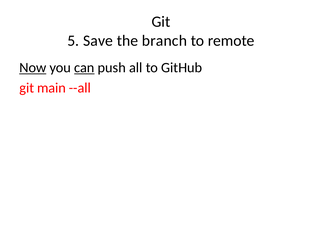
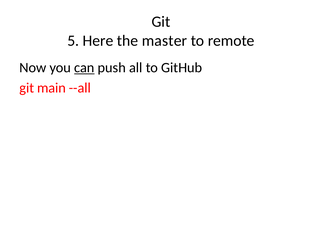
Save: Save -> Here (98, 41)
branch: branch -> master (164, 41)
Now underline: present -> none (33, 68)
